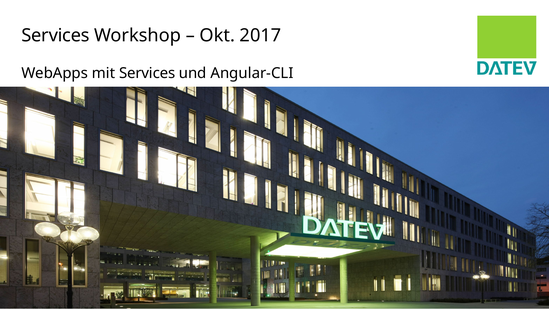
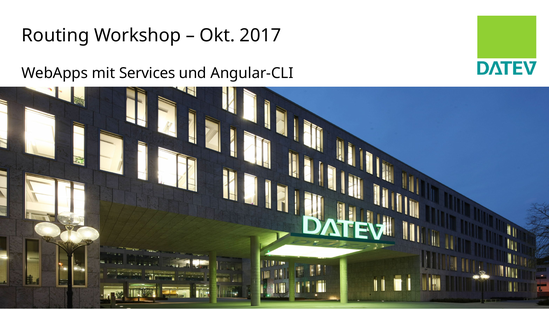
Services: Services -> Routing (55, 35)
